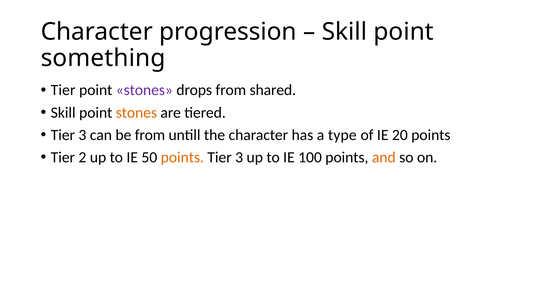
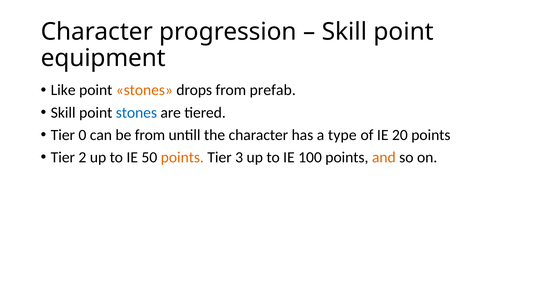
something: something -> equipment (103, 58)
Tier: Tier -> Like (63, 90)
stones colour: purple -> orange (144, 90)
shared: shared -> prefab (273, 90)
stones colour: orange -> blue (136, 113)
3: 3 -> 0 (82, 135)
